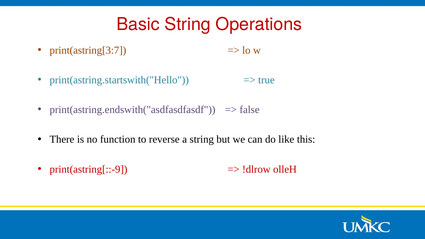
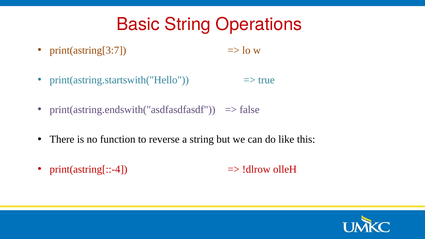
print(astring[::-9: print(astring[::-9 -> print(astring[::-4 (89, 169)
